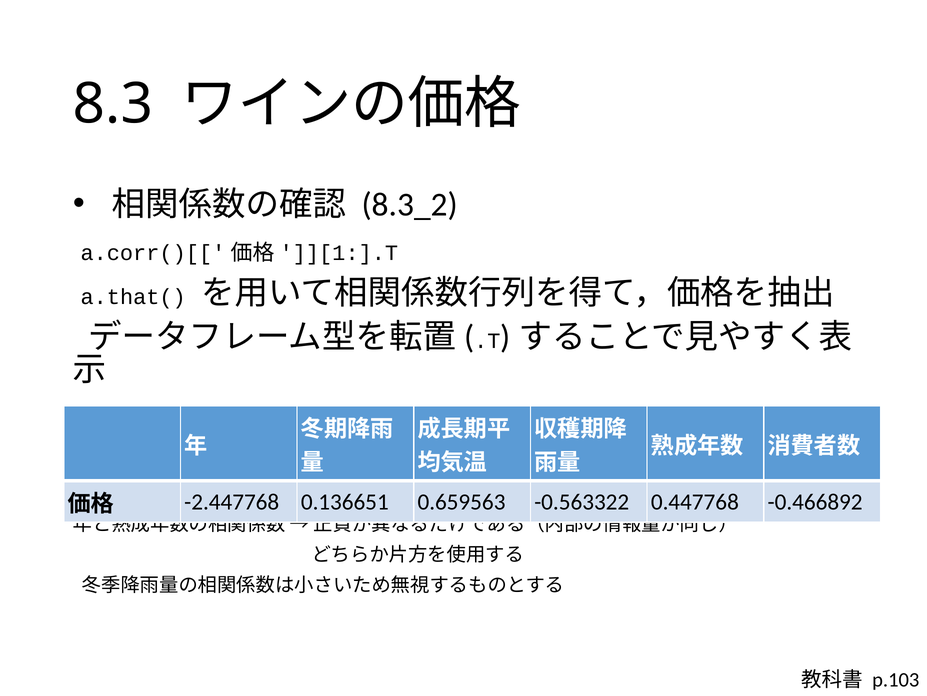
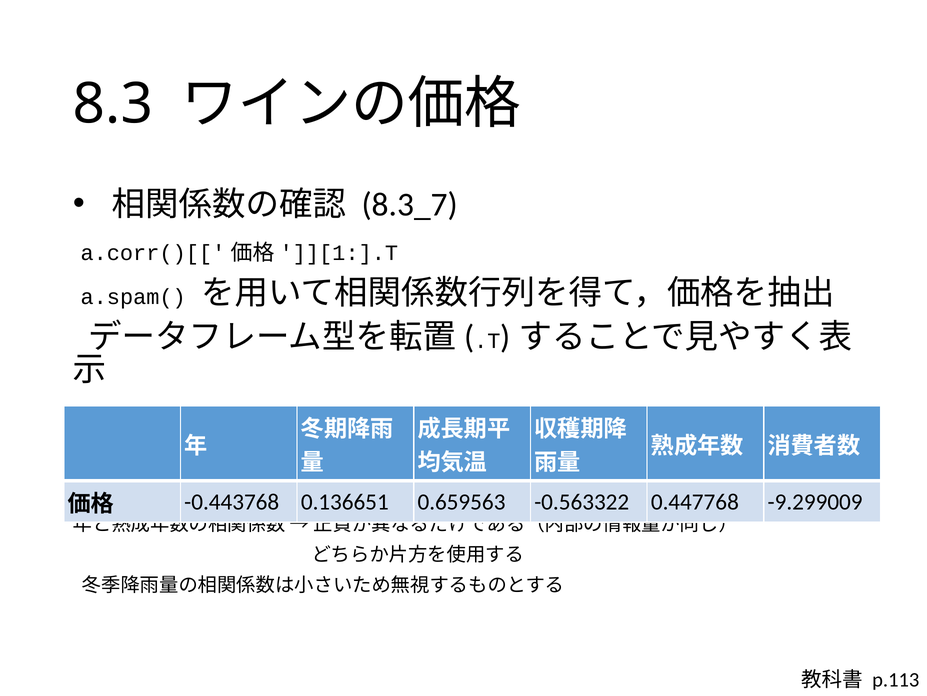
8.3_2: 8.3_2 -> 8.3_7 (410, 205)
a.that(: a.that( -> a.spam( (133, 297)
-2.447768: -2.447768 -> -0.443768 (232, 501)
-0.466892: -0.466892 -> -9.299009 (815, 501)
p.103: p.103 -> p.113 (896, 679)
